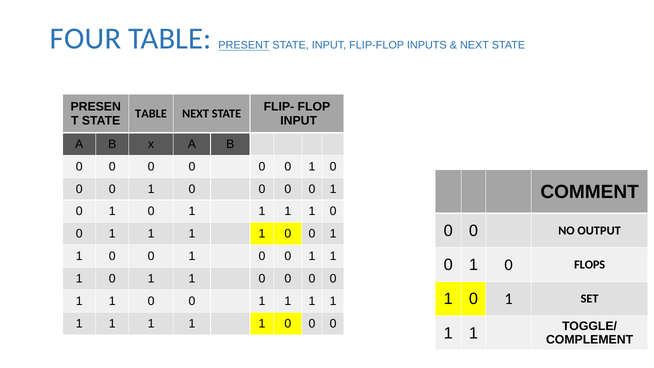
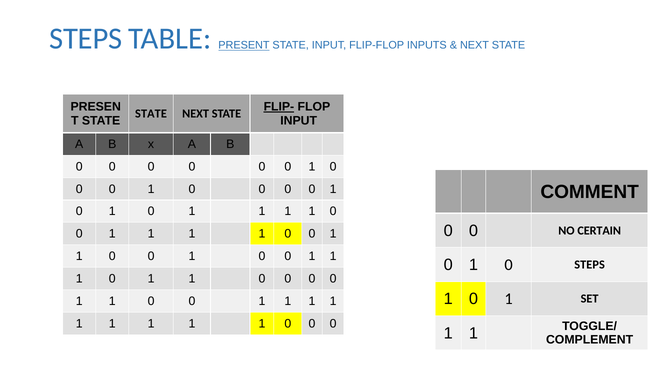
FOUR: FOUR -> STEPS (86, 39)
FLIP- underline: none -> present (279, 107)
TABLE: TABLE -> STATE (151, 113)
OUTPUT: OUTPUT -> CERTAIN (599, 230)
0 FLOPS: FLOPS -> STEPS (590, 265)
